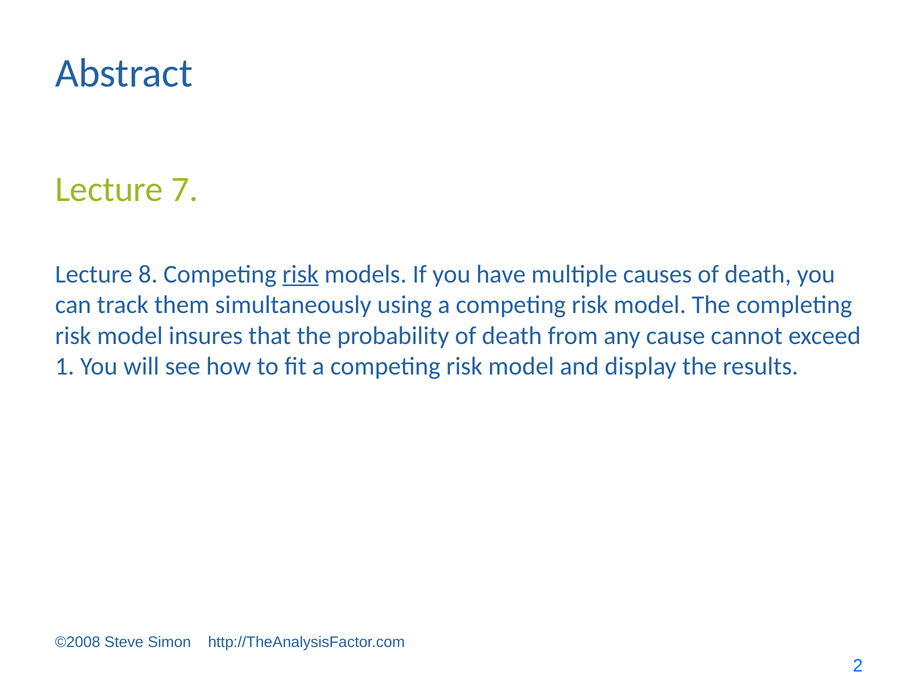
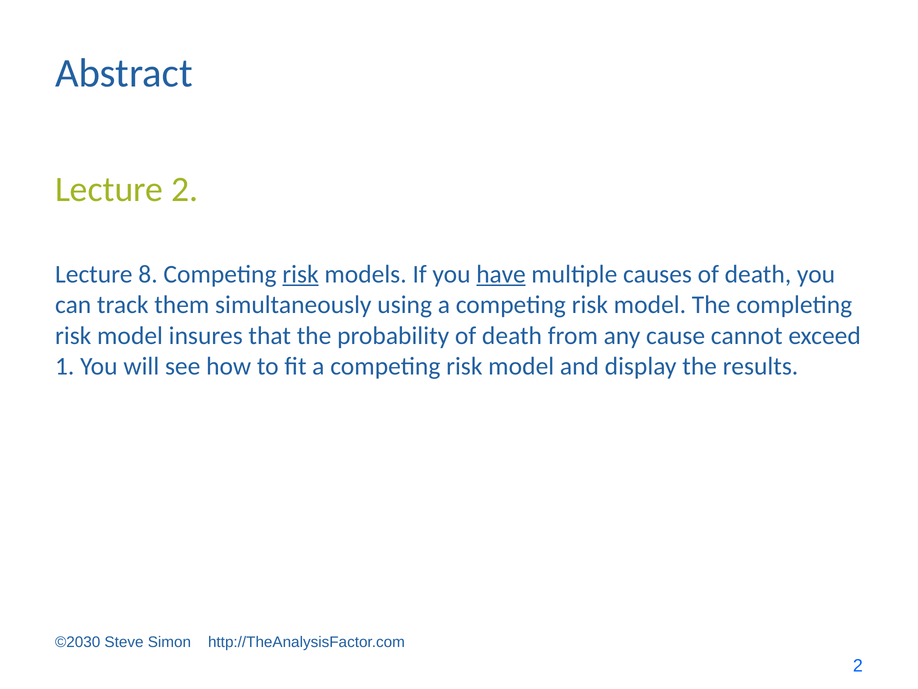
Lecture 7: 7 -> 2 (185, 189)
have underline: none -> present (501, 274)
©2008: ©2008 -> ©2030 (78, 642)
